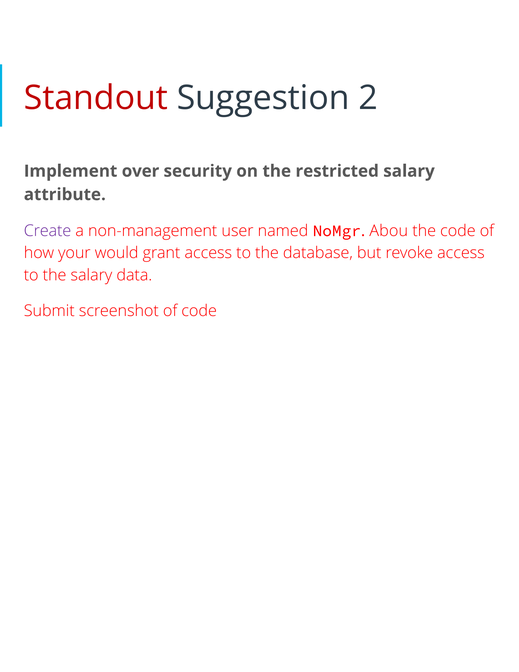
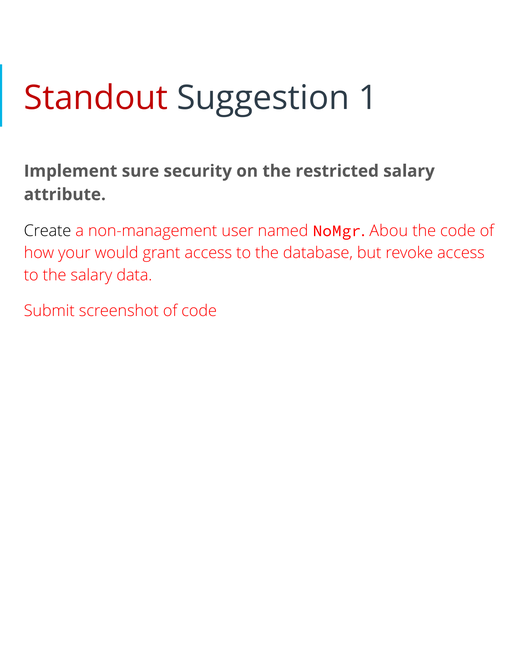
2: 2 -> 1 (368, 98)
over: over -> sure (140, 171)
Create colour: purple -> black (48, 231)
